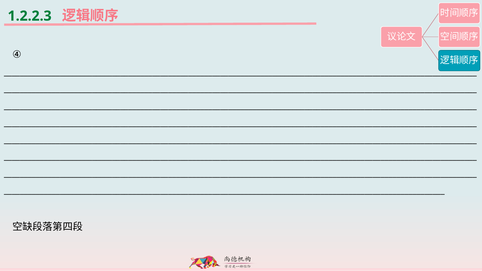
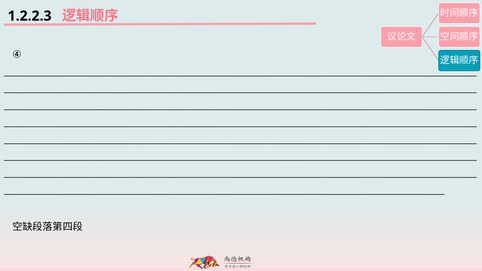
1.2.2.3 colour: green -> black (30, 16)
